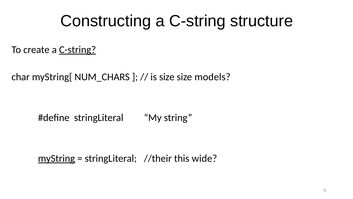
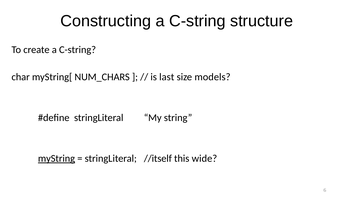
C-string underline: present -> none (78, 50)
is size: size -> last (167, 77)
//their: //their -> //itself (158, 158)
